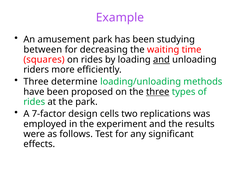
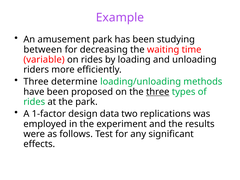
squares: squares -> variable (44, 60)
and underline: present -> none (161, 60)
7-factor: 7-factor -> 1-factor (49, 114)
cells: cells -> data (109, 114)
